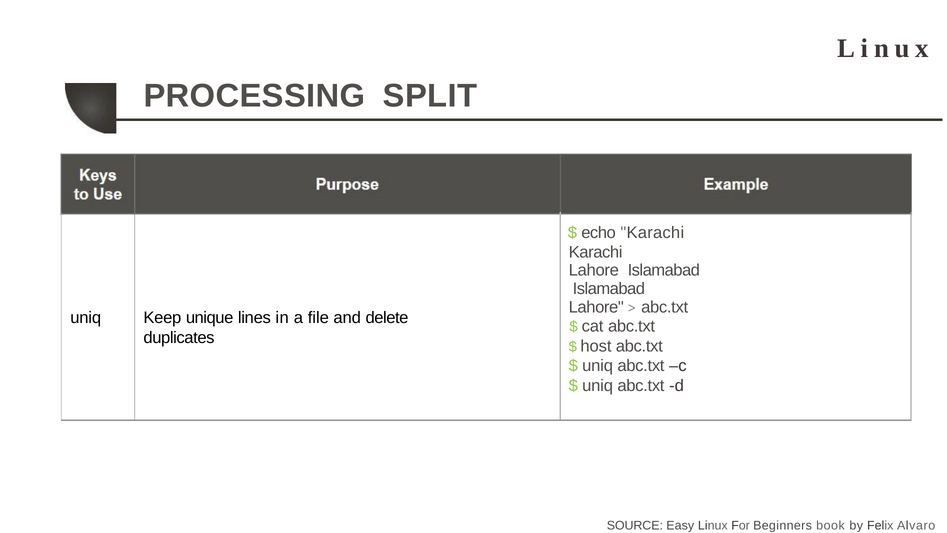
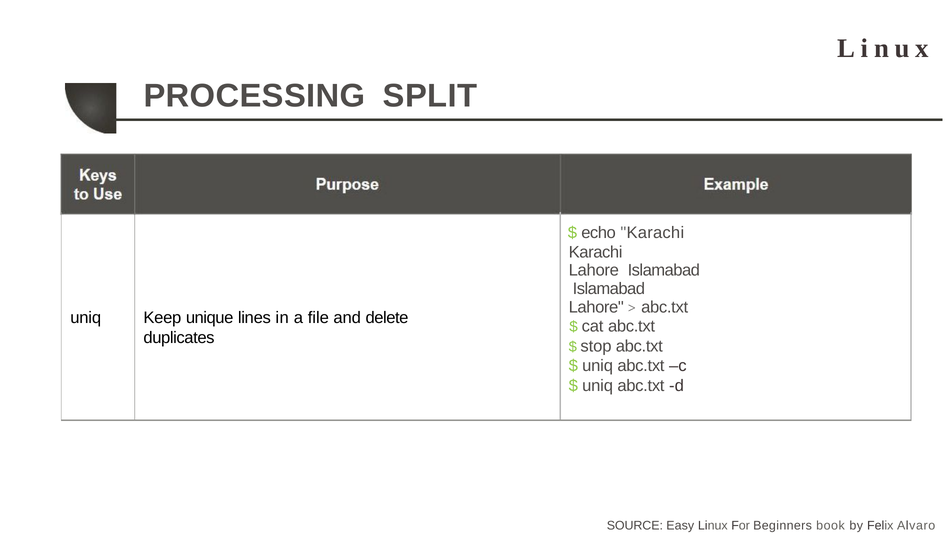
host: host -> stop (596, 346)
